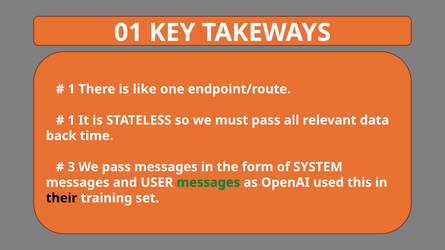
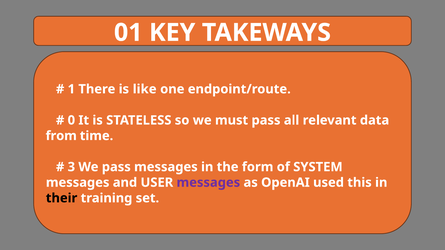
1: 1 -> 0 (71, 120)
back: back -> from (61, 136)
messages colour: green -> purple (208, 183)
